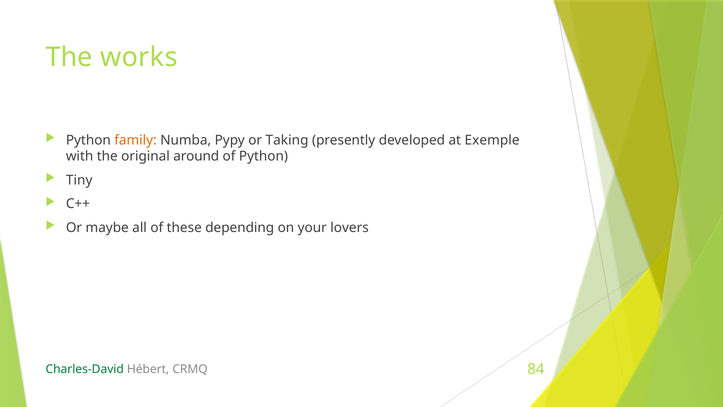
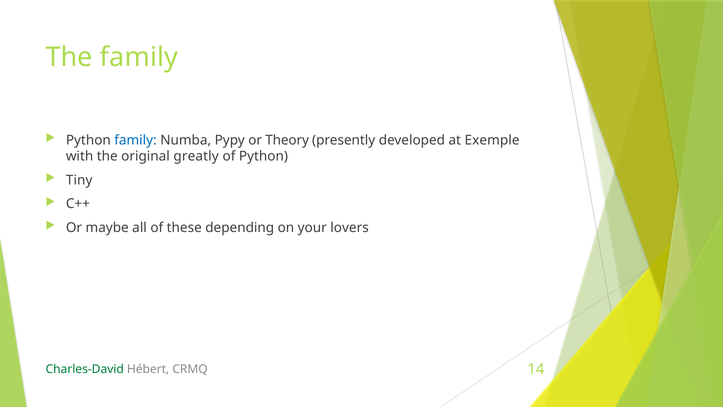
The works: works -> family (139, 57)
family colour: orange -> blue (136, 140)
Taking: Taking -> Theory (287, 140)
around: around -> greatly (196, 156)
84: 84 -> 14 (536, 369)
